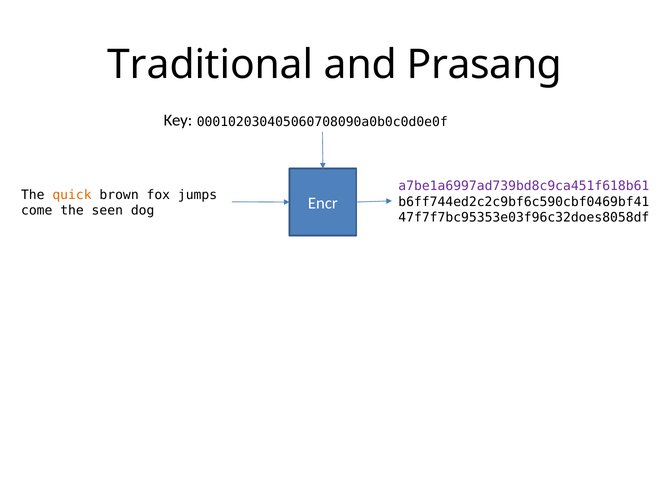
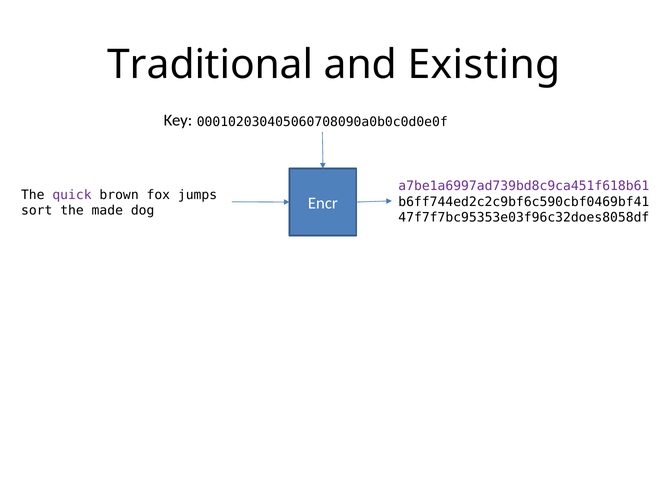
Prasang: Prasang -> Existing (484, 65)
quick colour: orange -> purple (72, 195)
come: come -> sort (37, 210)
seen: seen -> made (107, 210)
